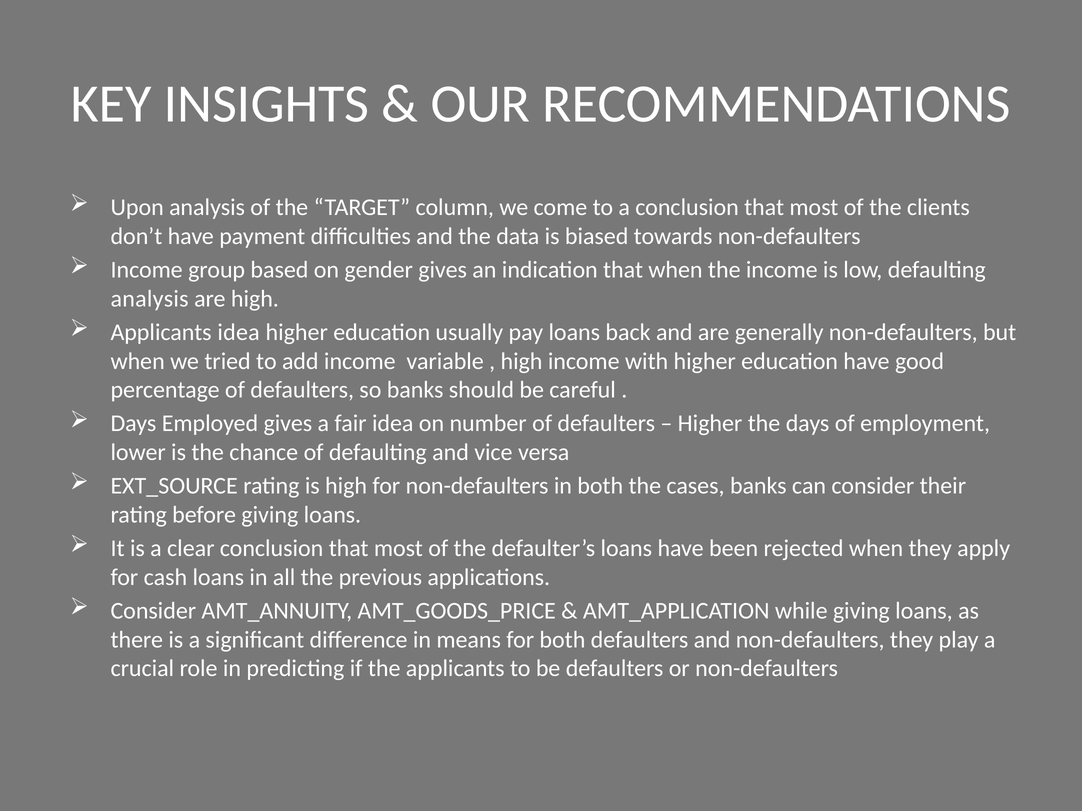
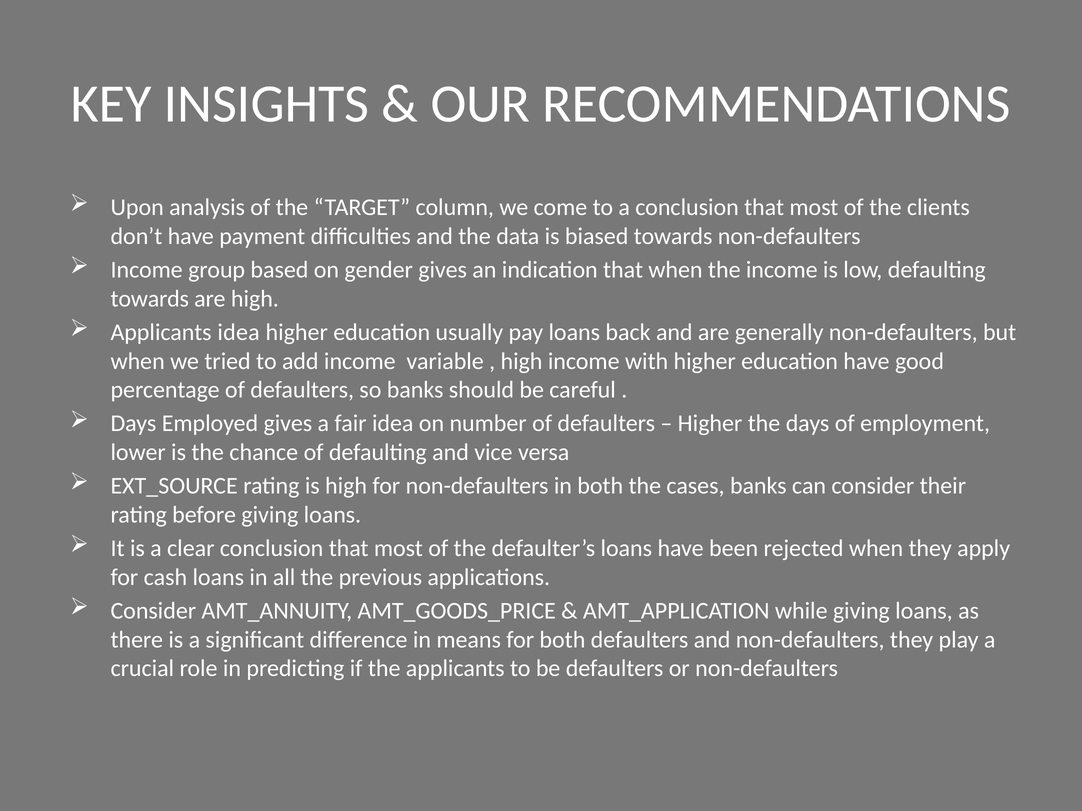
analysis: analysis -> towards (150, 299)
